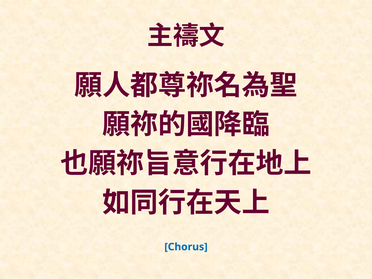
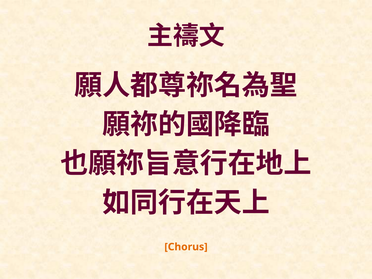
Chorus colour: blue -> orange (186, 247)
